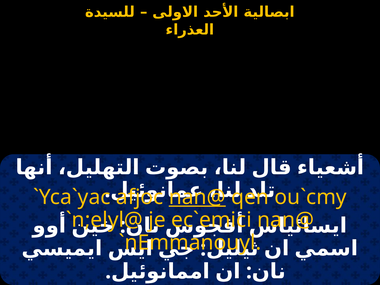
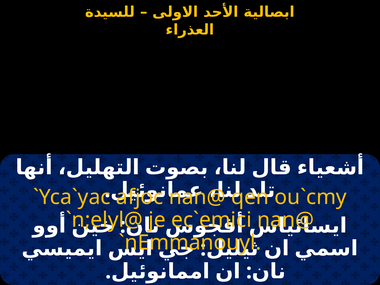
nan@ underline: present -> none (197, 197)
